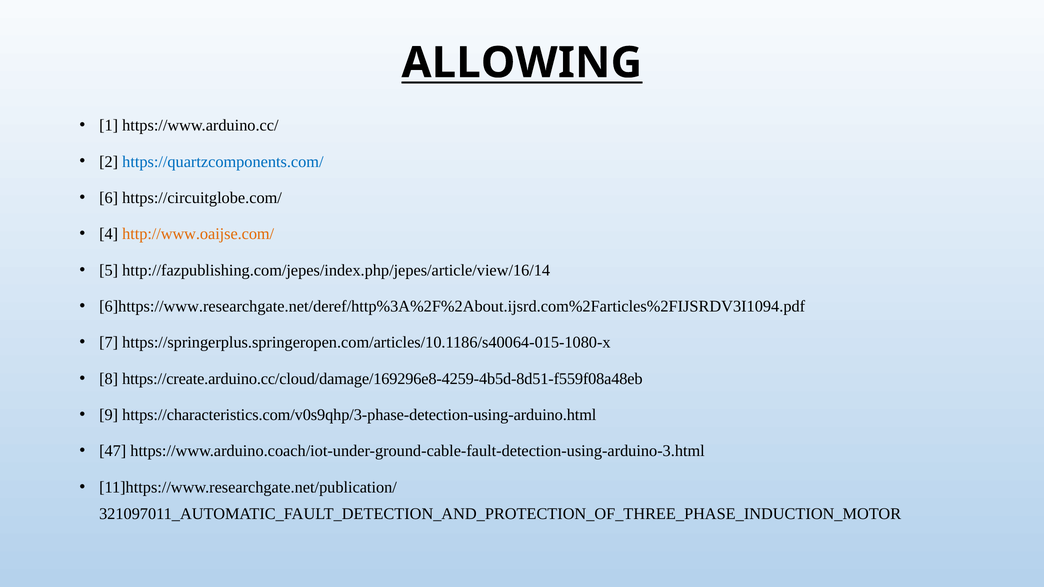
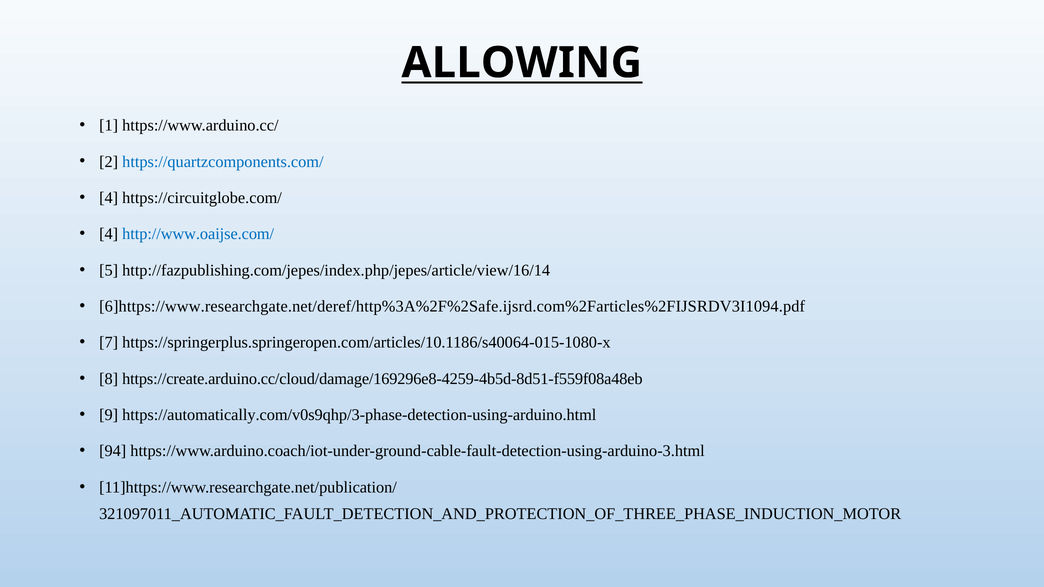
6: 6 -> 4 (109, 198)
http://www.oaijse.com/ colour: orange -> blue (198, 234)
6]https://www.researchgate.net/deref/http%3A%2F%2About.ijsrd.com%2Farticles%2FIJSRDV3I1094.pdf: 6]https://www.researchgate.net/deref/http%3A%2F%2About.ijsrd.com%2Farticles%2FIJSRDV3I1094.pdf -> 6]https://www.researchgate.net/deref/http%3A%2F%2Safe.ijsrd.com%2Farticles%2FIJSRDV3I1094.pdf (452, 306)
https://characteristics.com/v0s9qhp/3-phase-detection-using-arduino.html: https://characteristics.com/v0s9qhp/3-phase-detection-using-arduino.html -> https://automatically.com/v0s9qhp/3-phase-detection-using-arduino.html (359, 415)
47: 47 -> 94 (113, 451)
